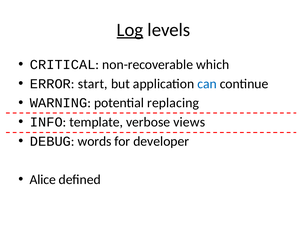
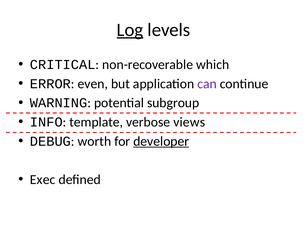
start: start -> even (93, 84)
can colour: blue -> purple (207, 84)
replacing: replacing -> subgroup (173, 103)
words: words -> worth (94, 141)
developer underline: none -> present (161, 141)
Alice: Alice -> Exec (43, 179)
